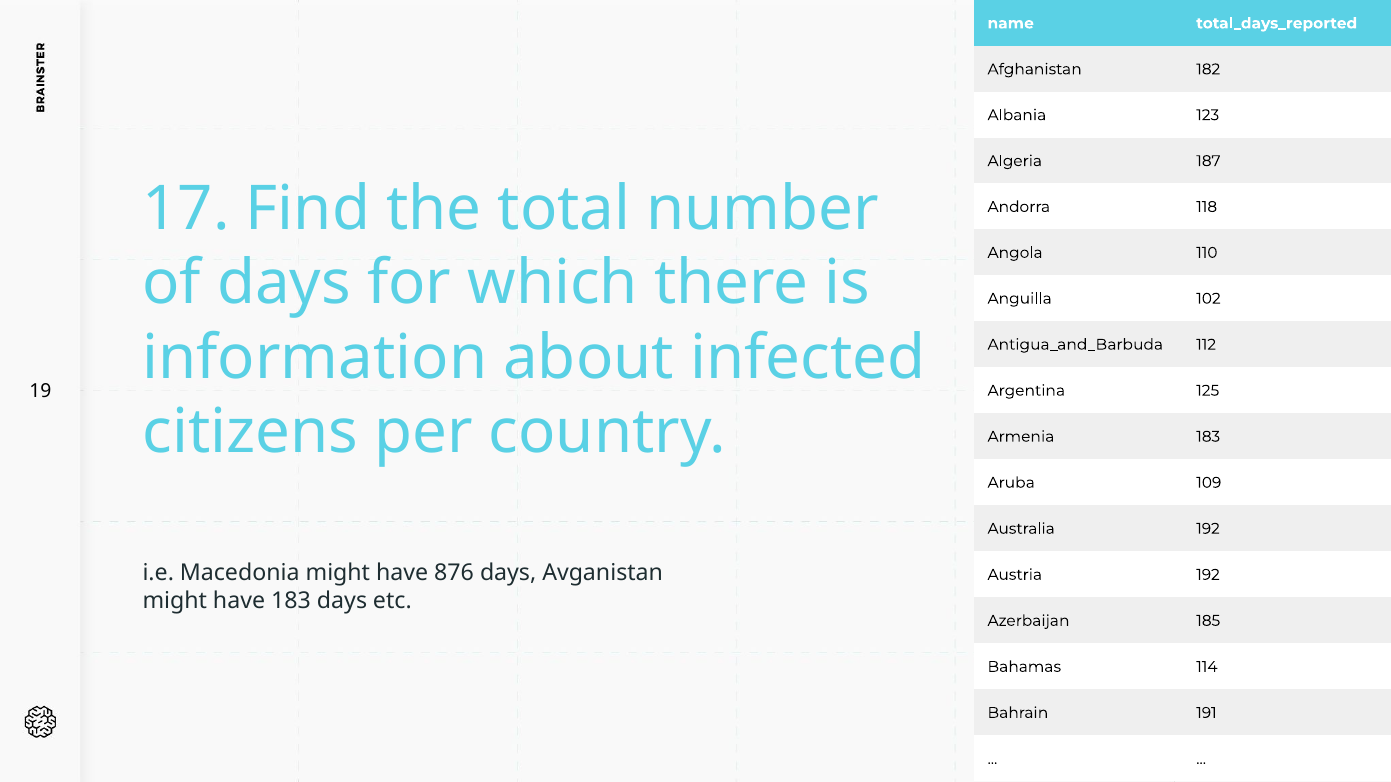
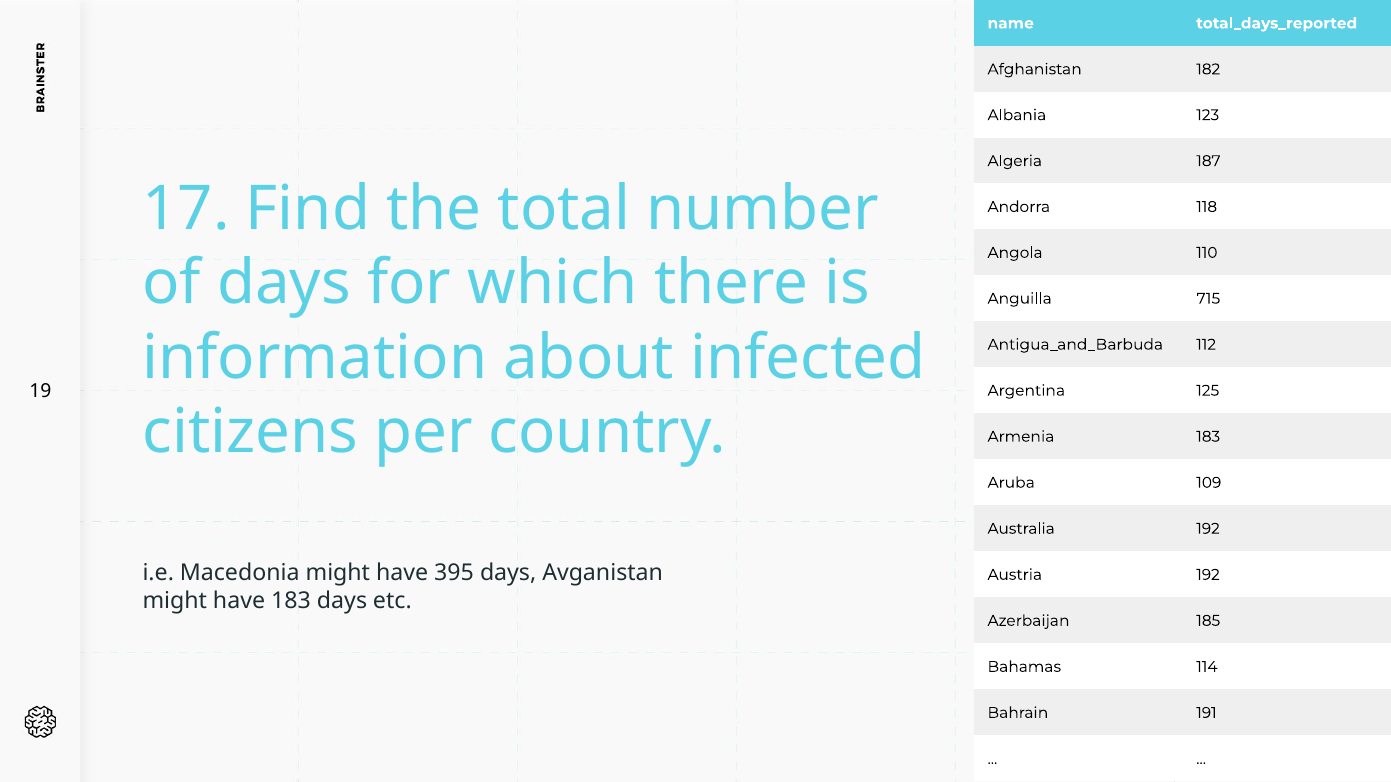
102: 102 -> 715 (1208, 299)
876: 876 -> 395 (454, 573)
